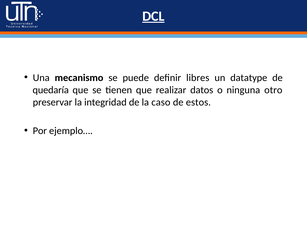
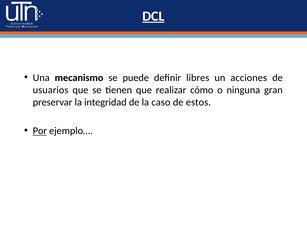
datatype: datatype -> acciones (249, 78)
quedaría: quedaría -> usuarios (51, 90)
datos: datos -> cómo (202, 90)
otro: otro -> gran (273, 90)
Por underline: none -> present (40, 131)
